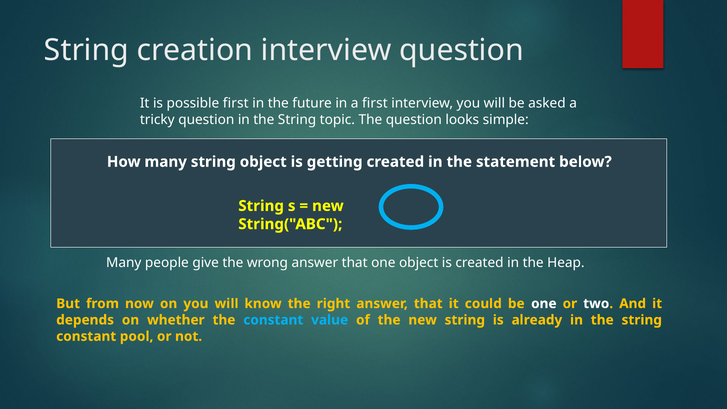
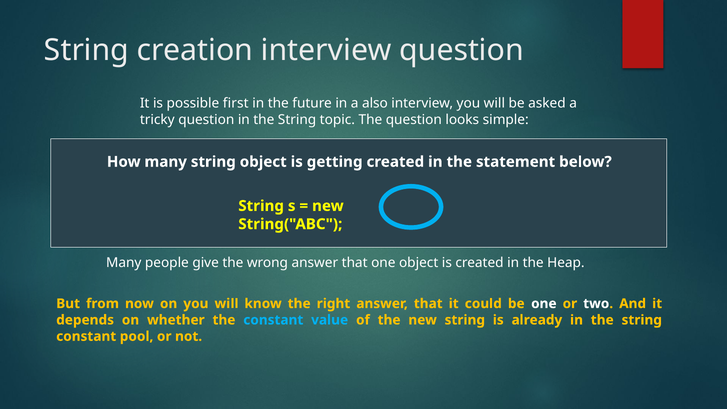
a first: first -> also (375, 103)
